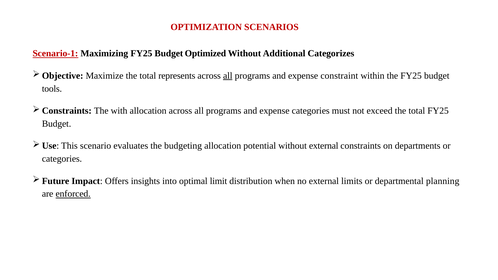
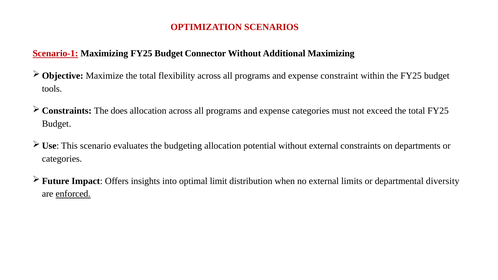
Optimized: Optimized -> Connector (205, 54)
Additional Categorizes: Categorizes -> Maximizing (331, 54)
represents: represents -> flexibility (177, 76)
all underline: present -> none (228, 76)
with: with -> does (119, 111)
planning: planning -> diversity (443, 181)
